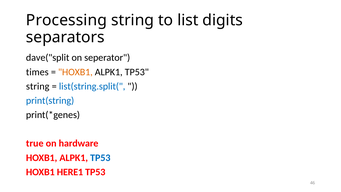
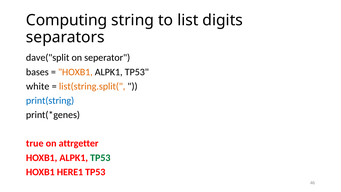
Processing: Processing -> Computing (67, 20)
times: times -> bases (37, 72)
string: string -> white (38, 86)
list(string.split( colour: blue -> orange (92, 86)
hardware: hardware -> attrgetter (79, 143)
TP53 colour: blue -> green (100, 158)
